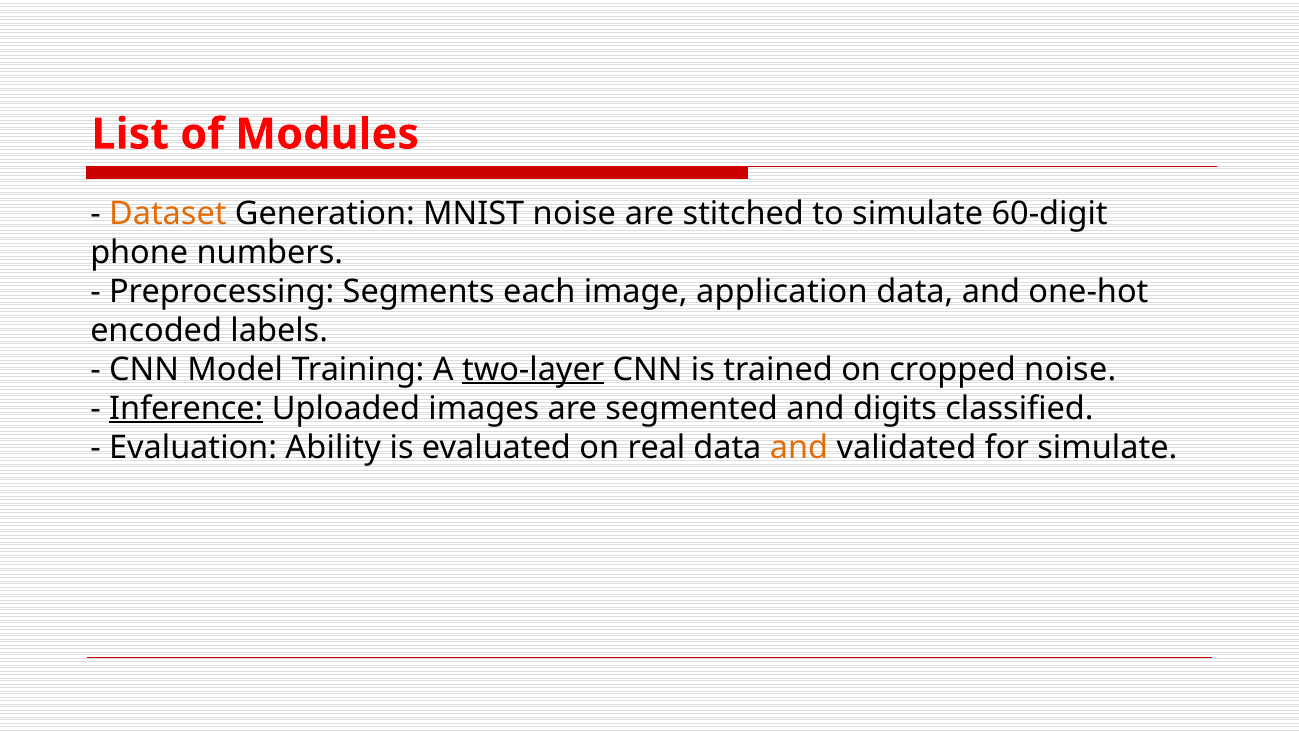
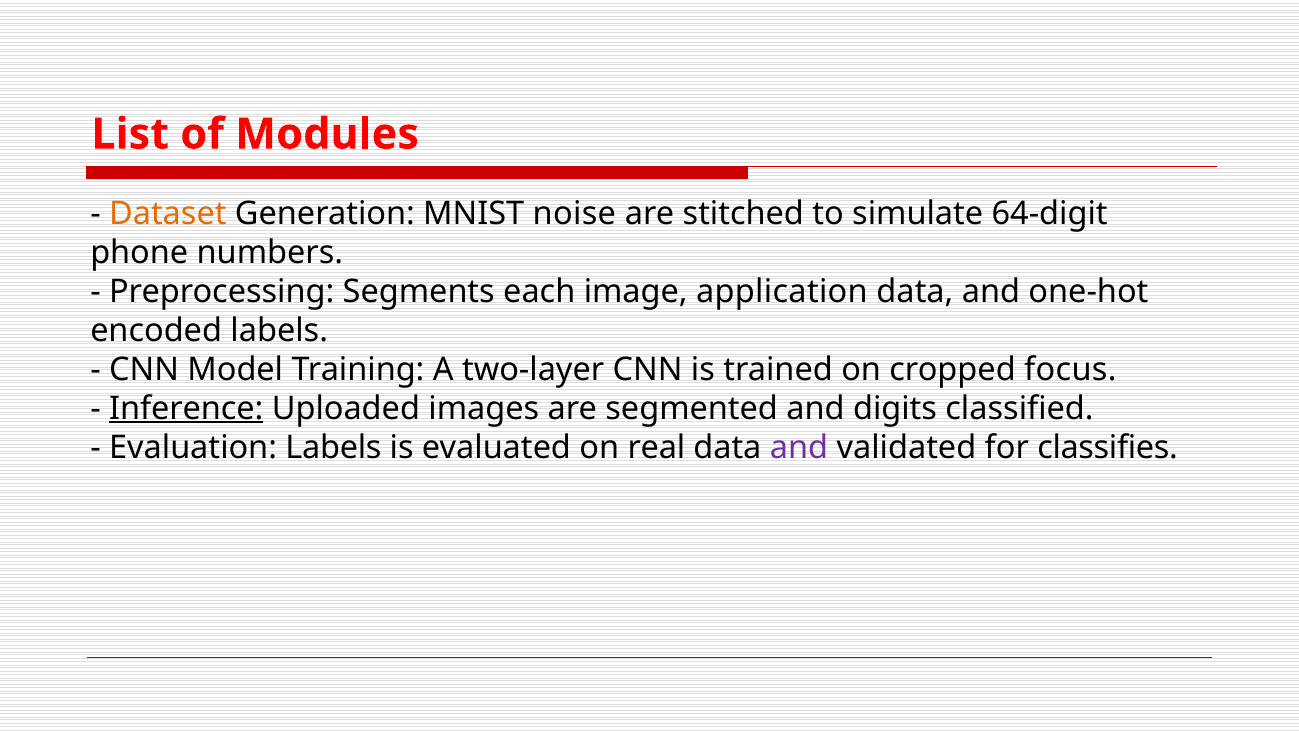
60-digit: 60-digit -> 64-digit (1050, 213)
two-layer underline: present -> none (533, 369)
cropped noise: noise -> focus (1070, 369)
Evaluation Ability: Ability -> Labels (333, 447)
and colour: orange -> purple (799, 447)
for simulate: simulate -> classifies (1108, 447)
